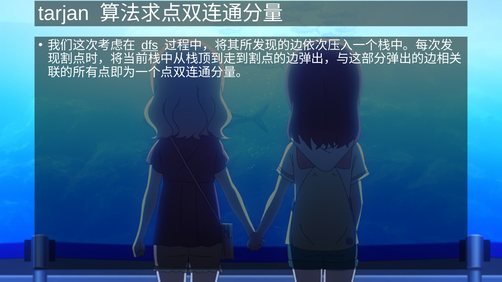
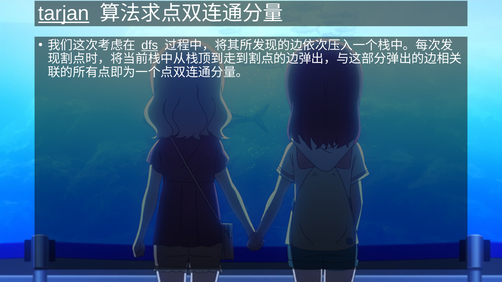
tarjan underline: none -> present (64, 14)
